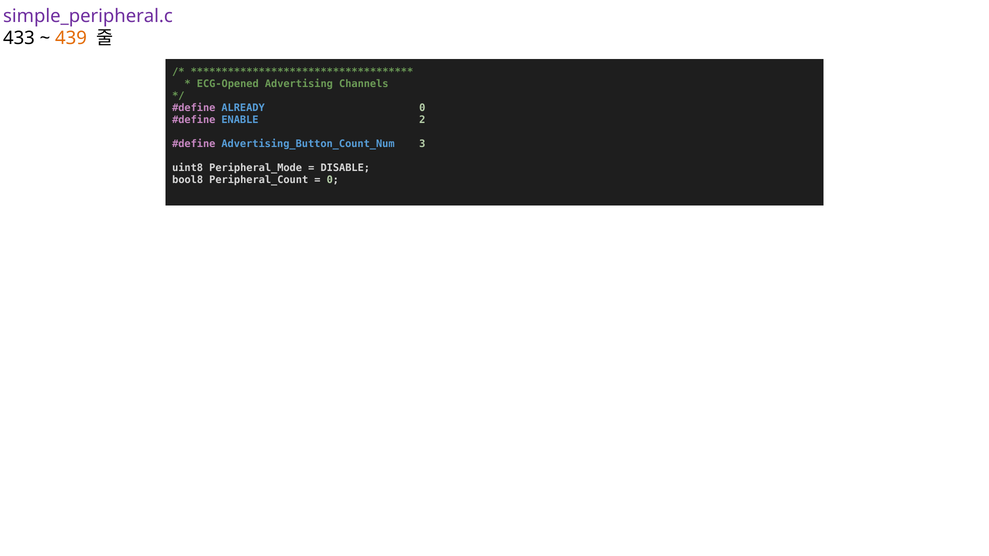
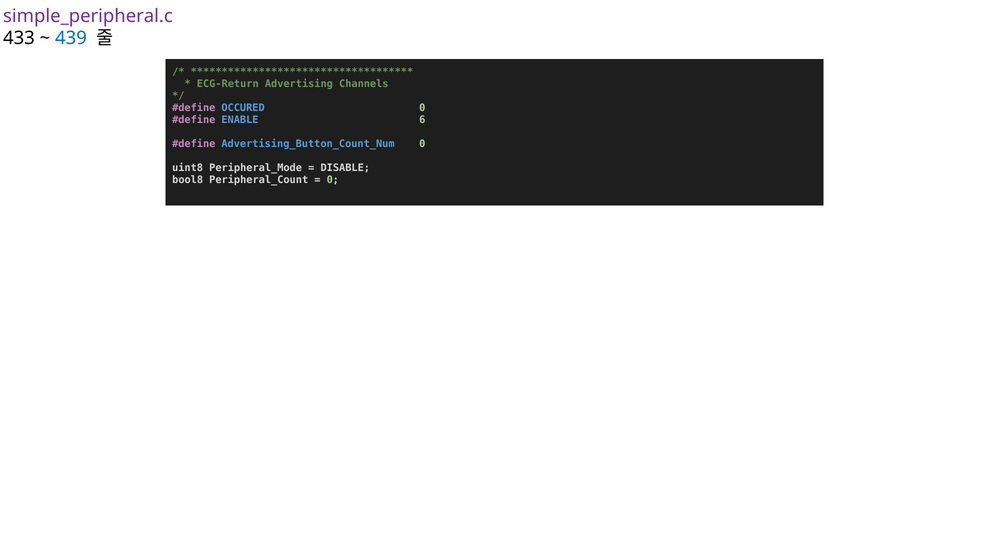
439 colour: orange -> blue (71, 38)
ECG-Opened: ECG-Opened -> ECG-Return (228, 84)
ALREADY: ALREADY -> OCCURED (243, 108)
2: 2 -> 6 (422, 120)
3: 3 -> 0 (422, 144)
